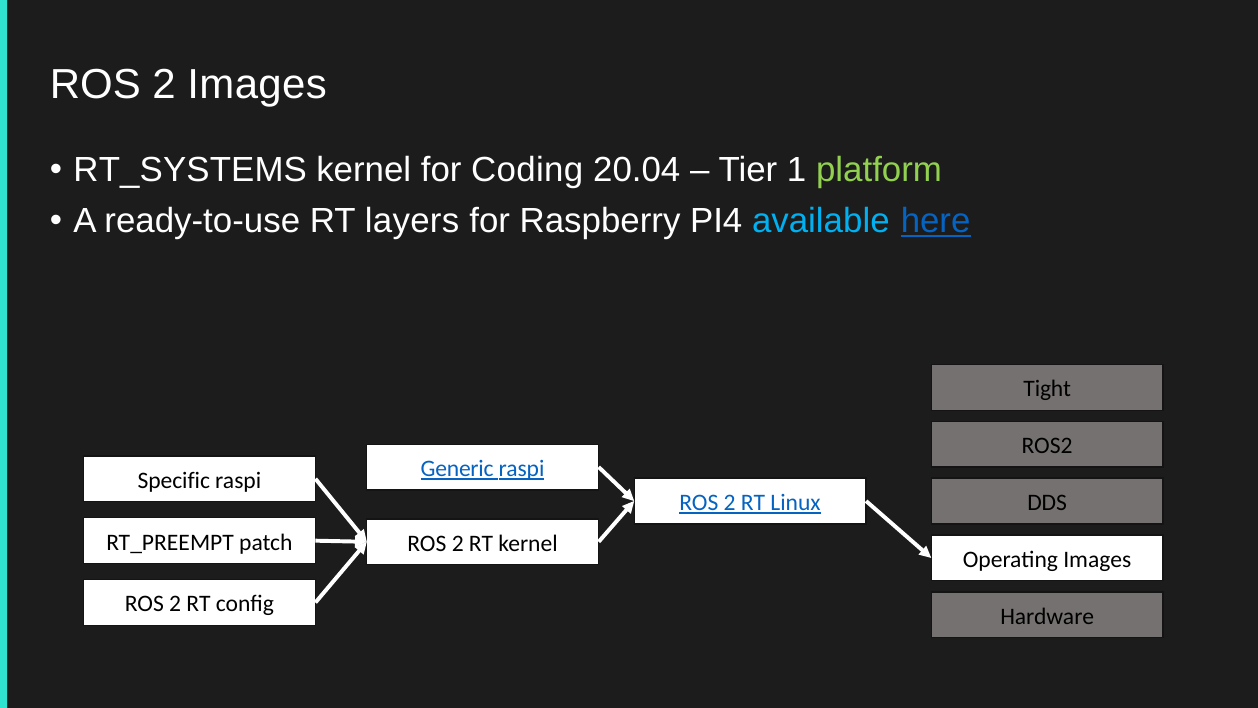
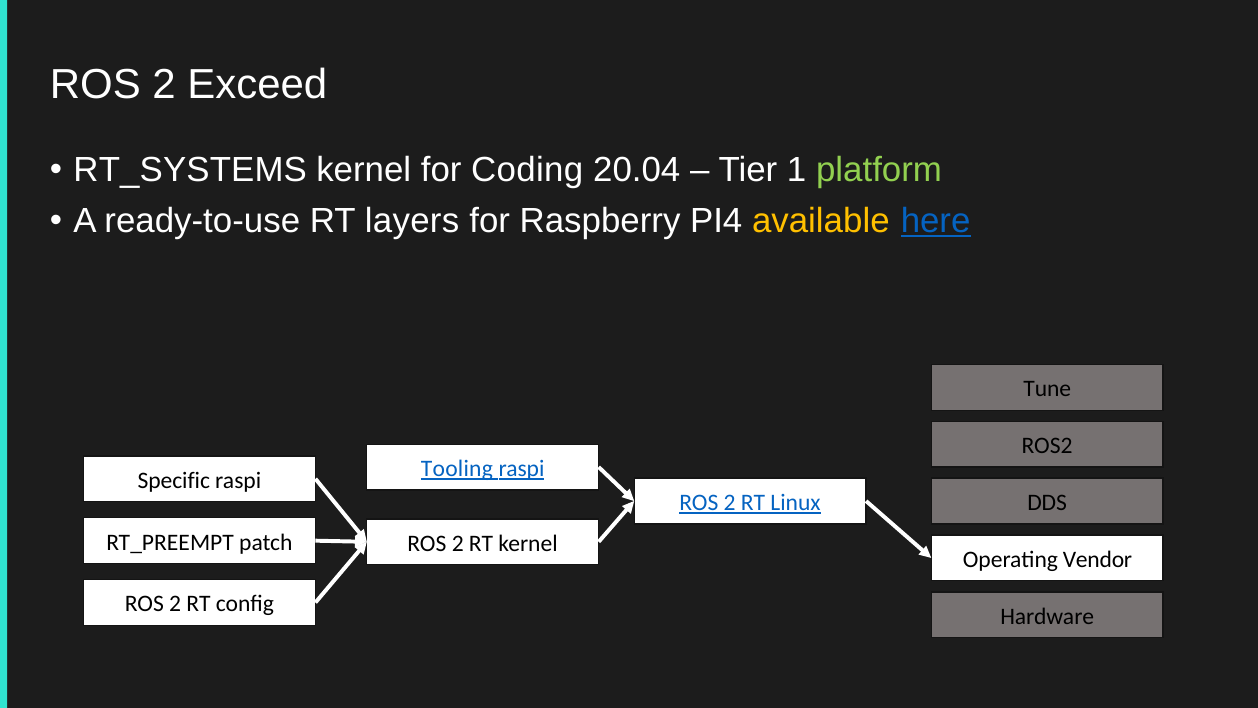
2 Images: Images -> Exceed (257, 85)
available colour: light blue -> yellow (821, 221)
Tight: Tight -> Tune (1047, 389)
Generic: Generic -> Tooling (457, 468)
Operating Images: Images -> Vendor (1098, 559)
